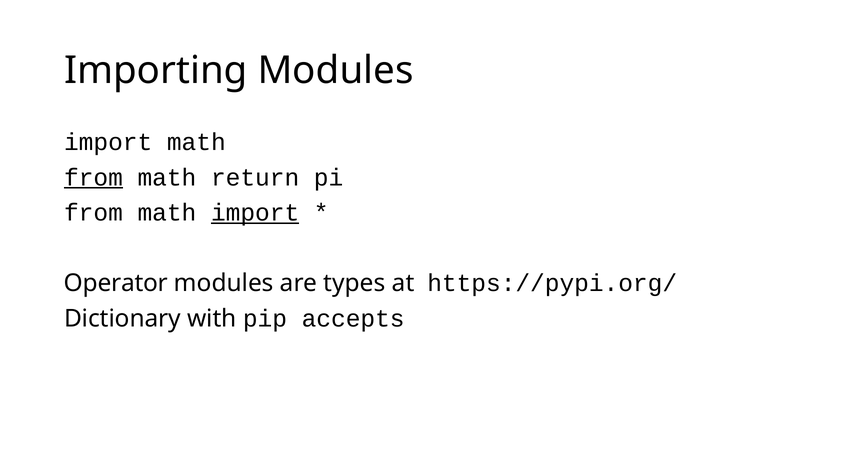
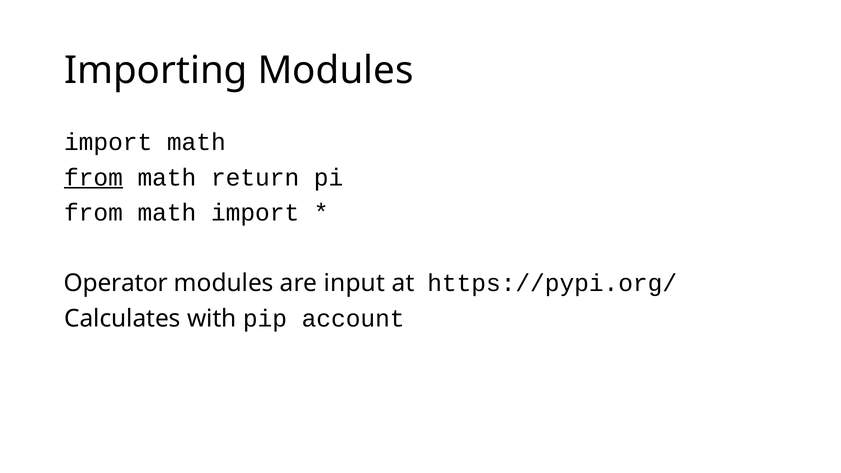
import underline: present -> none (255, 213)
types: types -> input (354, 283)
Dictionary: Dictionary -> Calculates (122, 319)
accepts: accepts -> account (353, 319)
